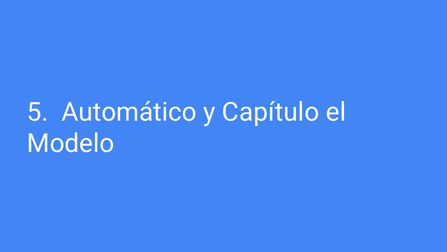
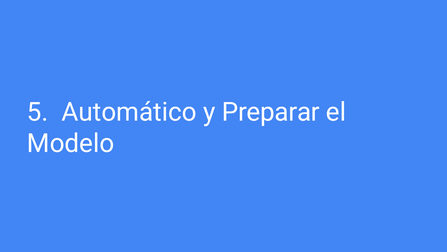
Capítulo: Capítulo -> Preparar (271, 112)
